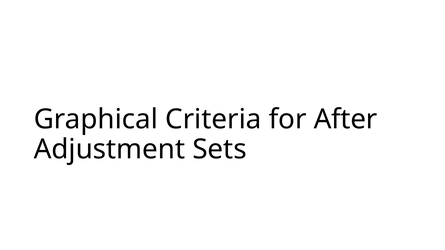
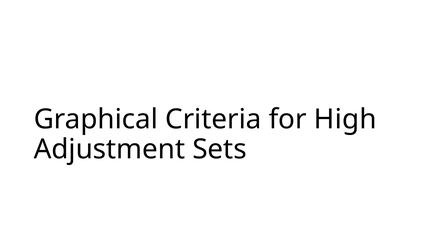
After: After -> High (345, 120)
